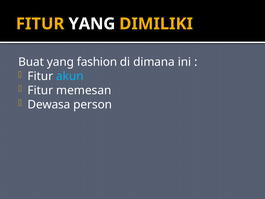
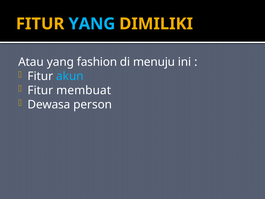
YANG colour: white -> light blue (92, 24)
Buat: Buat -> Atau (31, 62)
dimana: dimana -> menuju (154, 62)
memesan: memesan -> membuat (84, 90)
